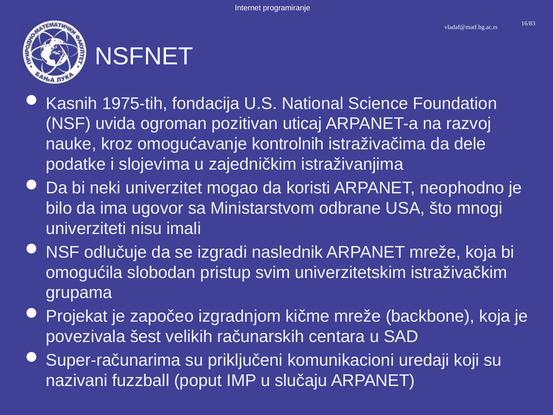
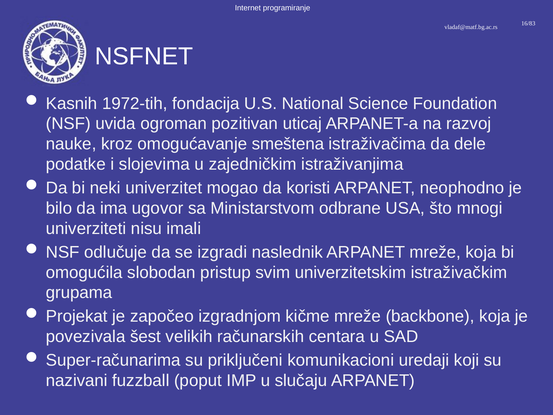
1975-tih: 1975-tih -> 1972-tih (135, 103)
kontrolnih: kontrolnih -> smeštena (288, 144)
